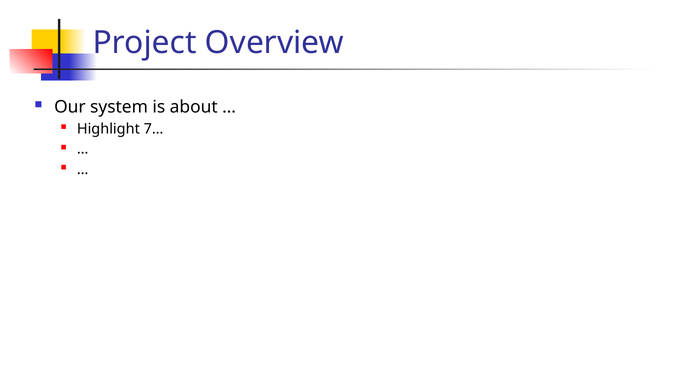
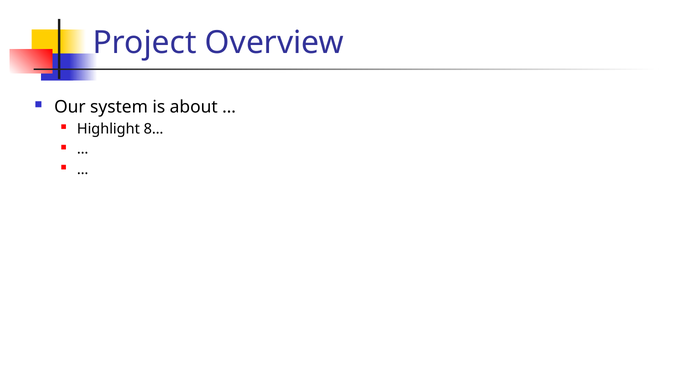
7…: 7… -> 8… (154, 129)
